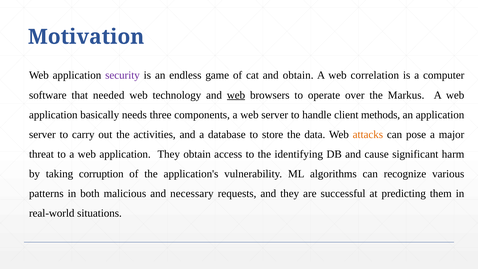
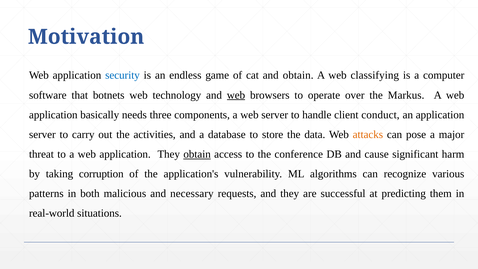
security colour: purple -> blue (123, 75)
correlation: correlation -> classifying (375, 75)
needed: needed -> botnets (109, 95)
methods: methods -> conduct (380, 115)
obtain underline: none -> present (197, 154)
identifying: identifying -> conference (299, 154)
